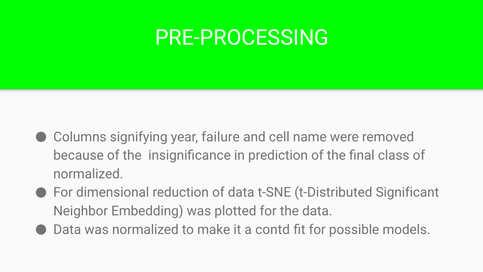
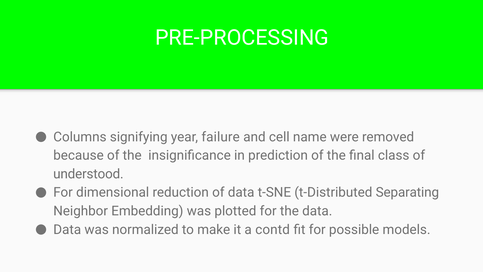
normalized: normalized -> understood (88, 174)
Significant: Significant -> Separating (407, 192)
